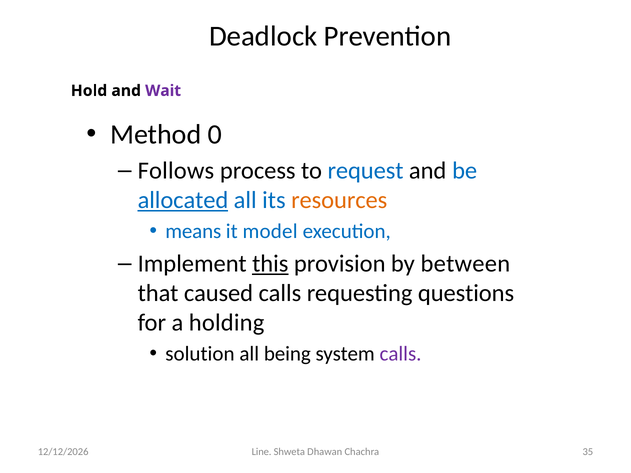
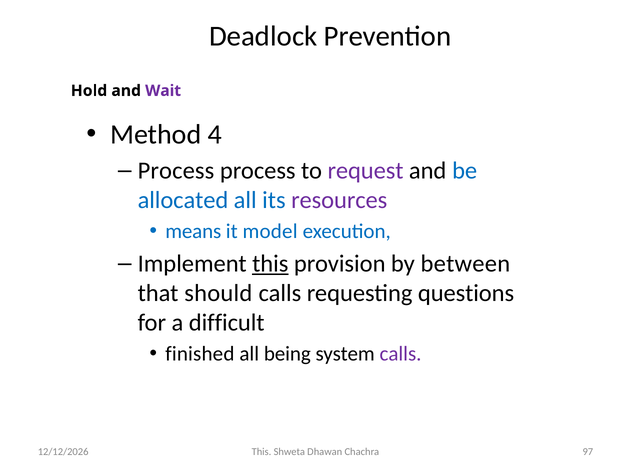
0: 0 -> 4 (215, 135)
Follows: Follows -> Process (176, 171)
request colour: blue -> purple (366, 171)
allocated underline: present -> none (183, 200)
resources colour: orange -> purple (339, 200)
caused: caused -> should (218, 293)
holding: holding -> difficult (227, 323)
solution: solution -> finished (200, 354)
Line: Line -> This (262, 452)
35: 35 -> 97 (588, 452)
